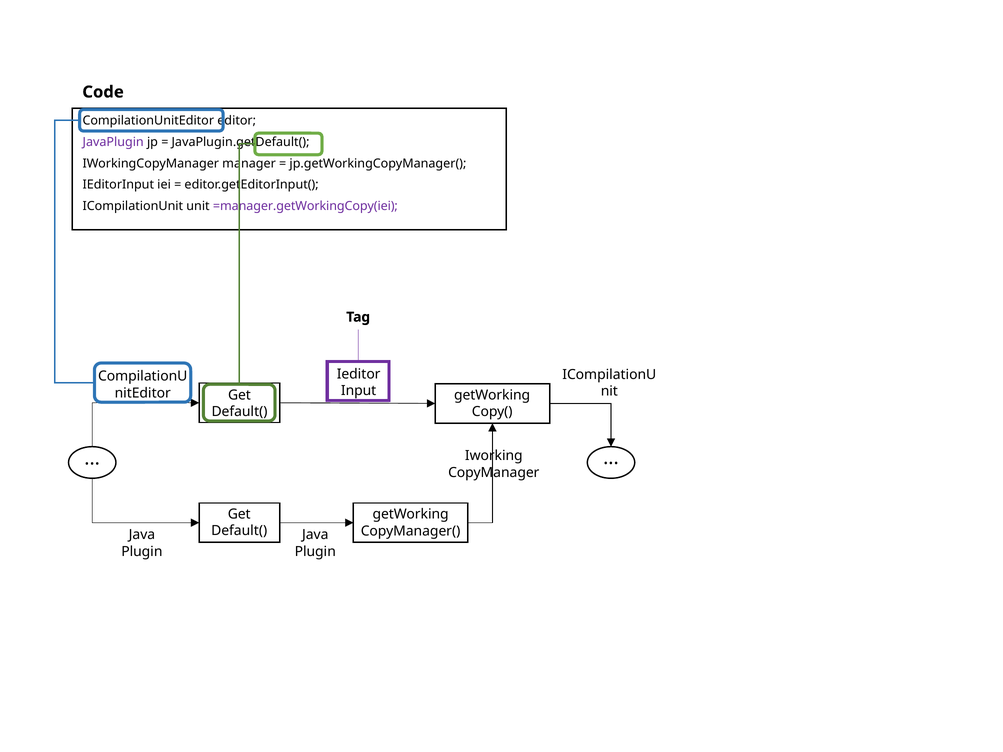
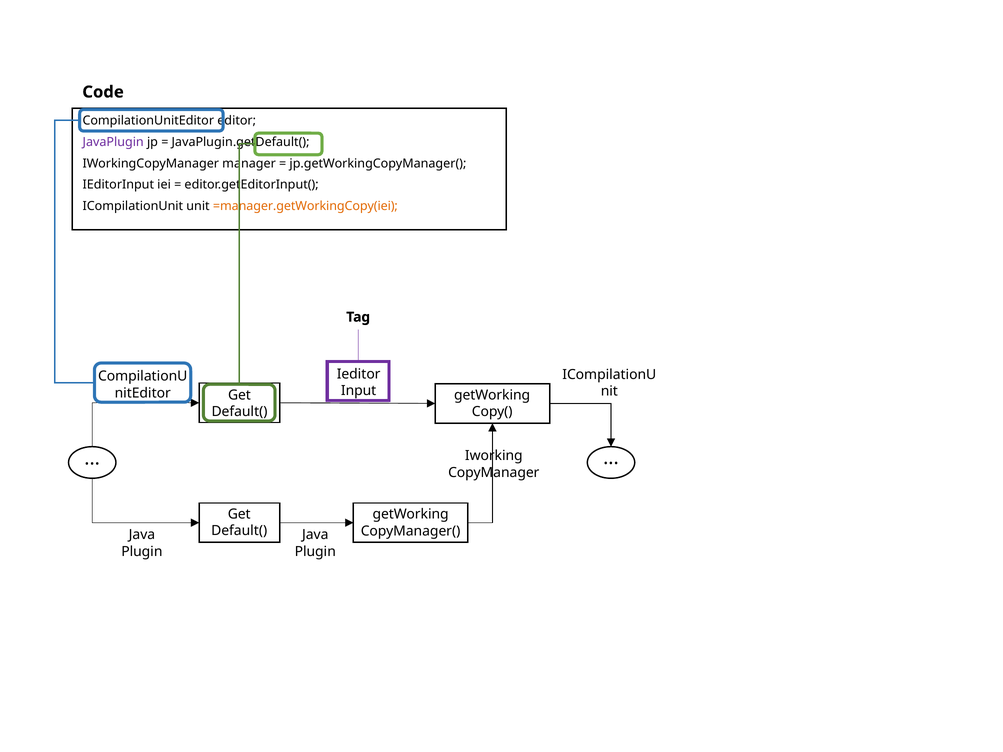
=manager.getWorkingCopy(iei colour: purple -> orange (305, 206)
